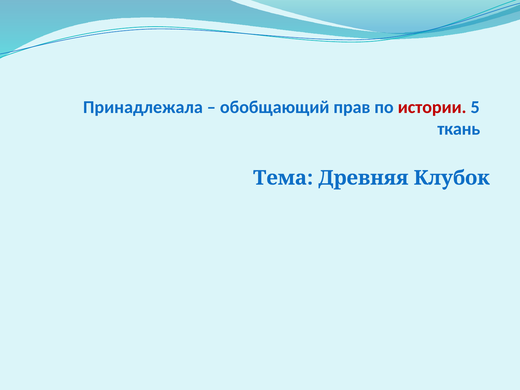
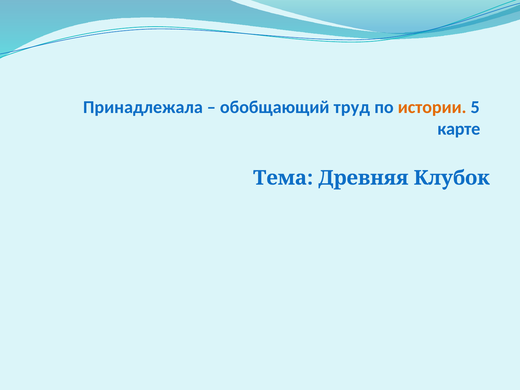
прав: прав -> труд (352, 107)
истории colour: red -> orange (432, 107)
ткань: ткань -> карте (459, 129)
